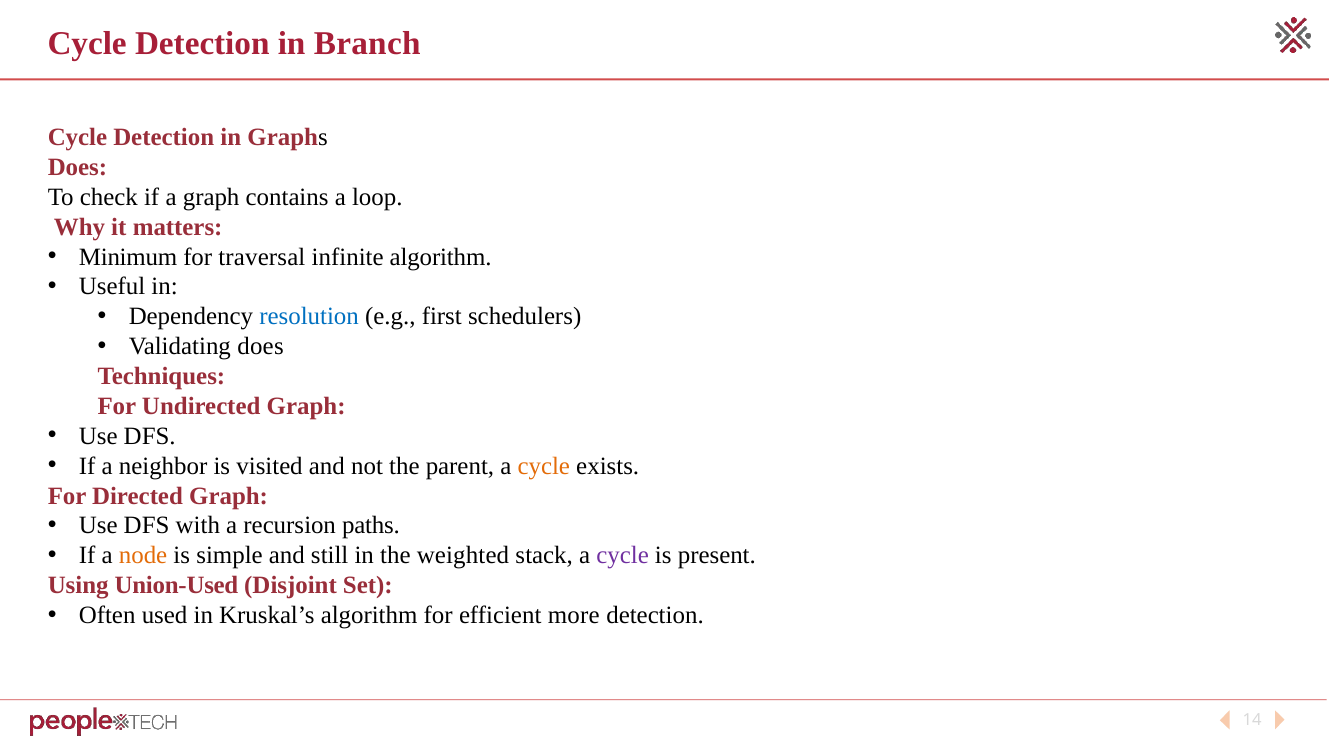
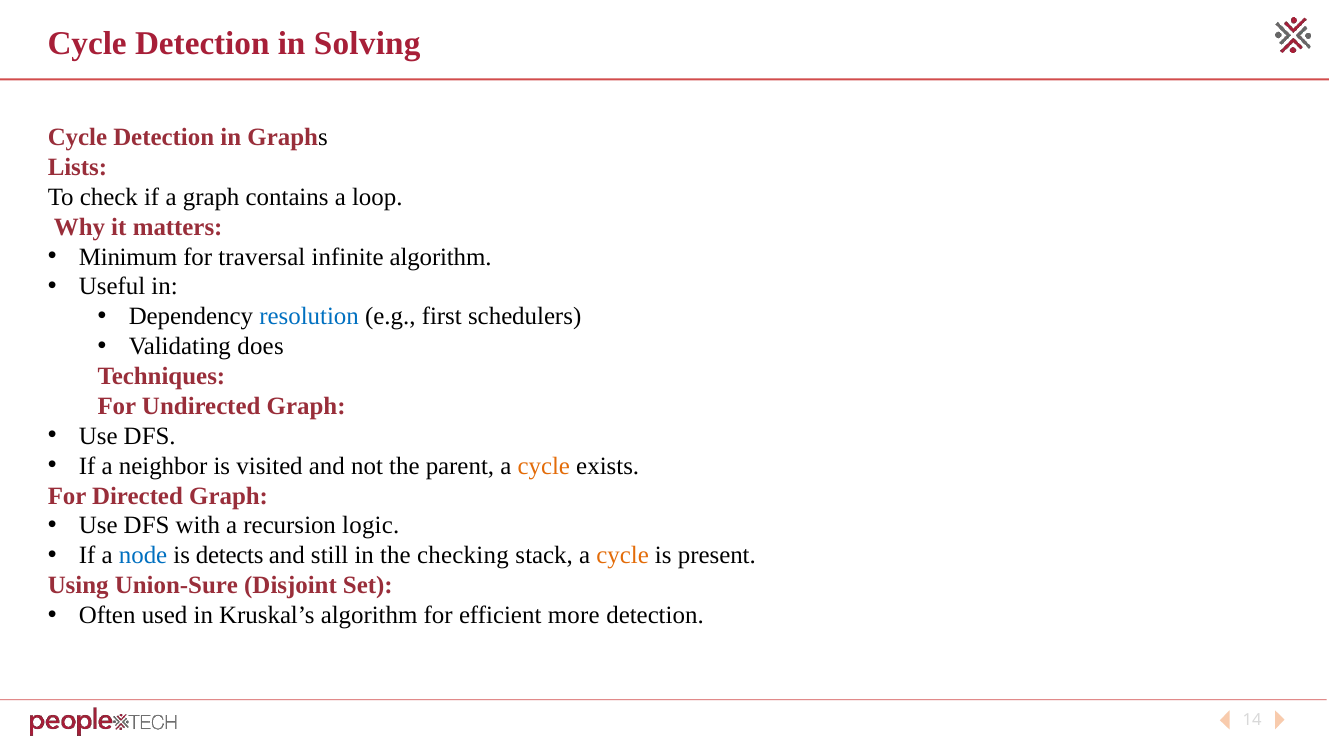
Branch: Branch -> Solving (367, 44)
Does: Does -> Lists (77, 167)
paths: paths -> logic (371, 526)
node colour: orange -> blue (143, 556)
simple: simple -> detects (230, 556)
weighted: weighted -> checking (463, 556)
cycle colour: purple -> orange (623, 556)
Union-Used: Union-Used -> Union-Sure (176, 586)
